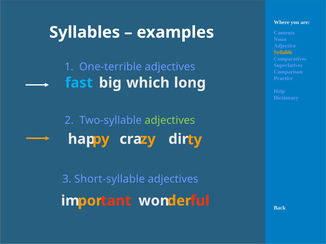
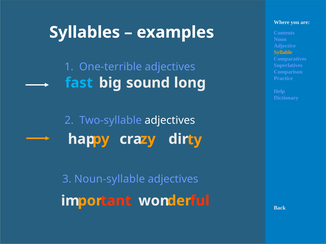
which: which -> sound (148, 83)
adjectives colour: light green -> white (170, 121)
Short-syllable: Short-syllable -> Noun-syllable (110, 180)
